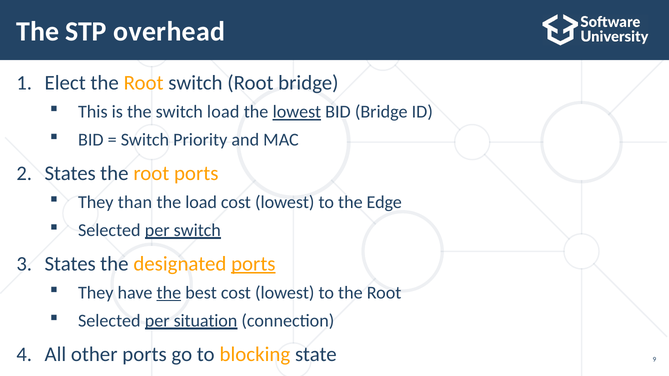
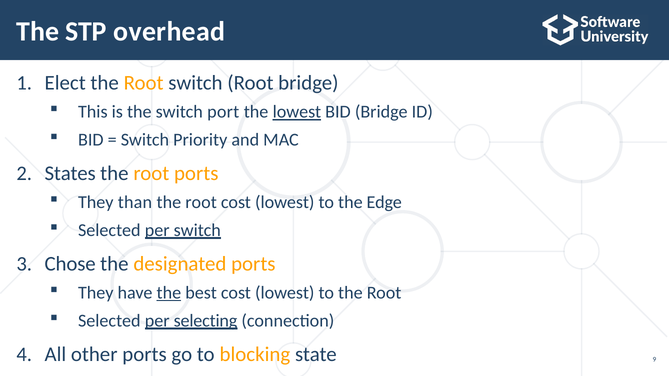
switch load: load -> port (223, 112)
load: load -> root (201, 203)
States: States -> Chose (70, 264)
ports underline: present -> none (253, 264)
situation: situation -> selecting (205, 321)
